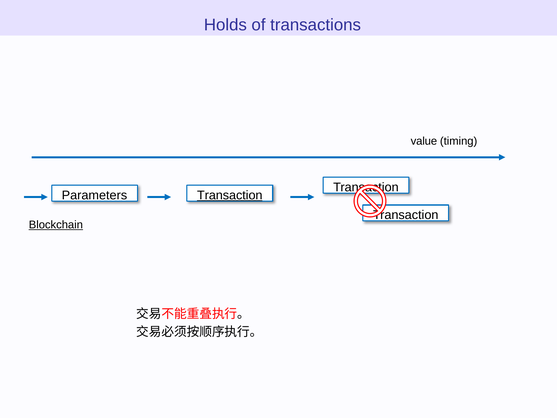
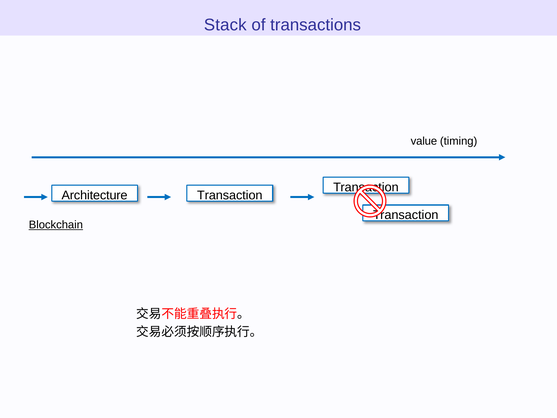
Holds: Holds -> Stack (225, 25)
Parameters: Parameters -> Architecture (95, 195)
Transaction underline: present -> none (230, 195)
